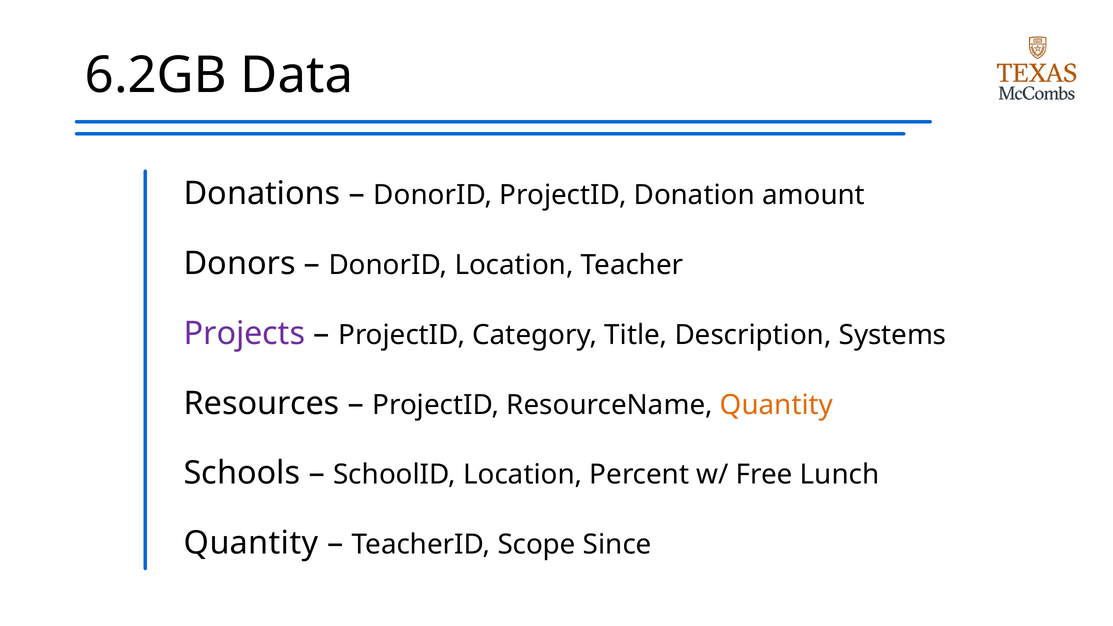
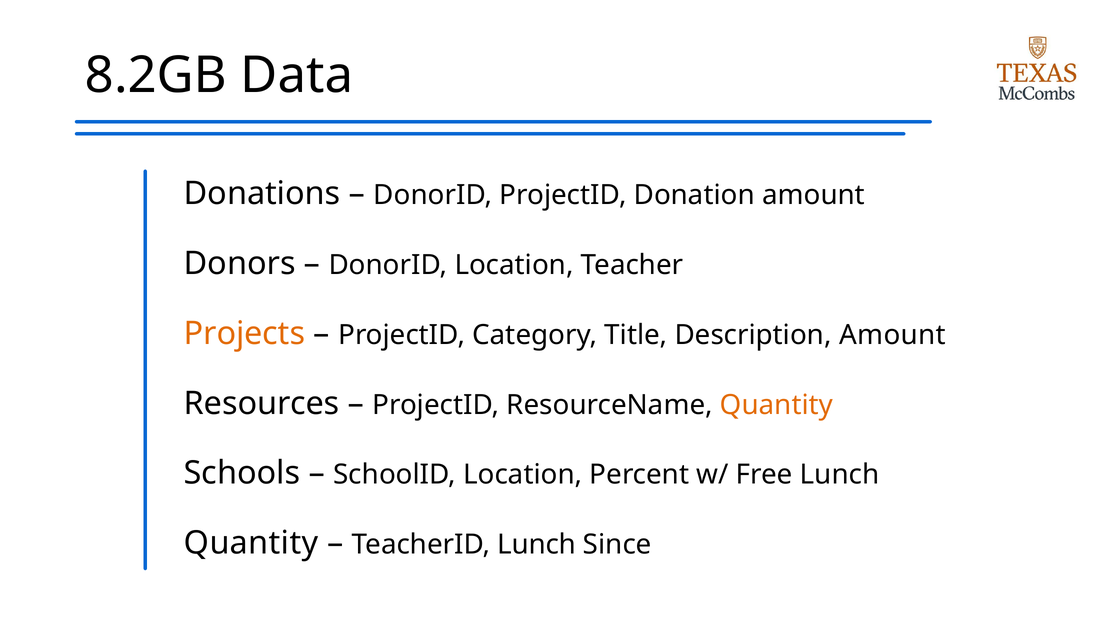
6.2GB: 6.2GB -> 8.2GB (156, 76)
Projects colour: purple -> orange (244, 334)
Description Systems: Systems -> Amount (892, 335)
TeacherID Scope: Scope -> Lunch (537, 545)
